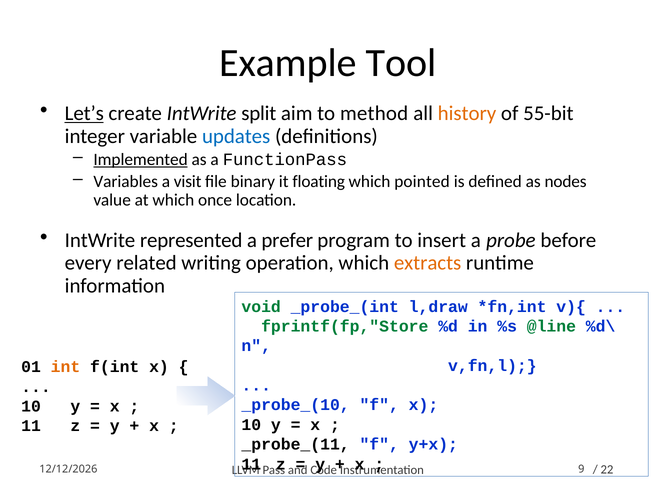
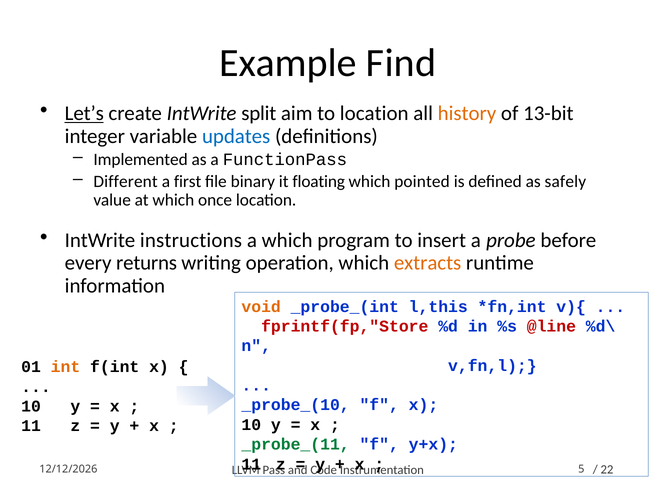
Tool: Tool -> Find (401, 63)
to method: method -> location (374, 113)
55-bit: 55-bit -> 13-bit (548, 113)
Implemented underline: present -> none (141, 160)
Variables: Variables -> Different (126, 182)
visit: visit -> first (188, 182)
nodes: nodes -> safely (565, 182)
represented: represented -> instructions (191, 240)
a prefer: prefer -> which (287, 240)
related: related -> returns (147, 263)
void colour: green -> orange (261, 307)
l,draw: l,draw -> l,this (438, 307)
fprintf(fp,"Store colour: green -> red (345, 326)
@line colour: green -> red (551, 326)
_probe_(11 colour: black -> green (296, 444)
9: 9 -> 5 (581, 469)
